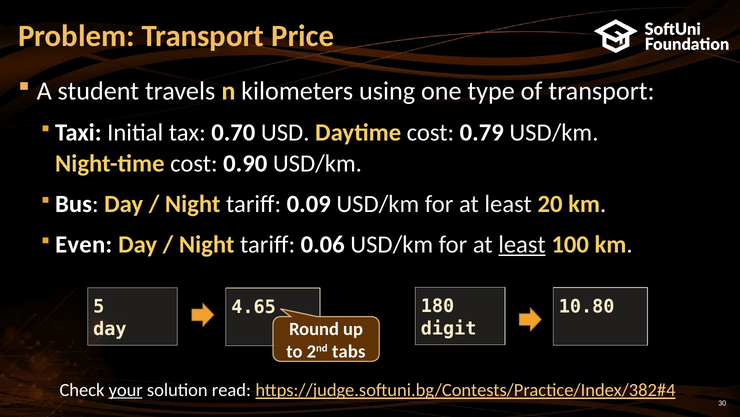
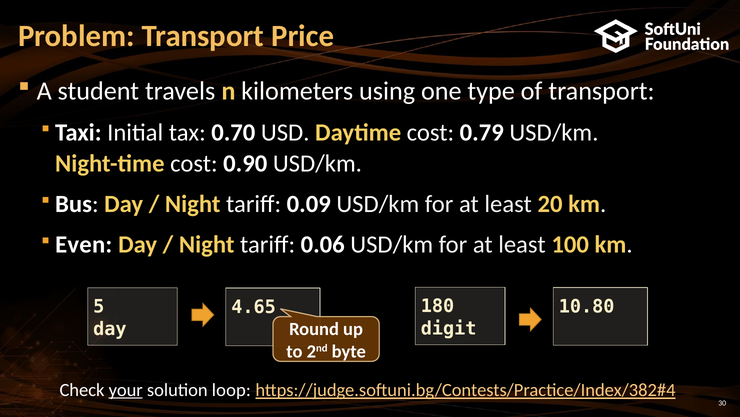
least underline: present -> none (522, 244)
tabs: tabs -> byte (349, 351)
read: read -> loop (231, 390)
